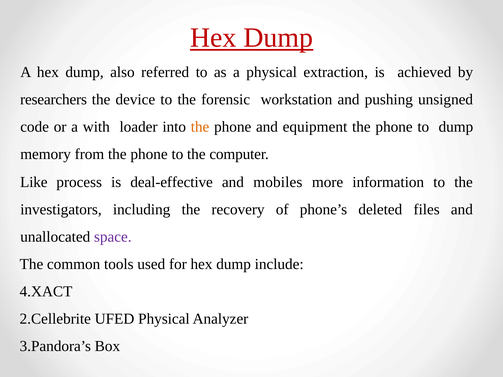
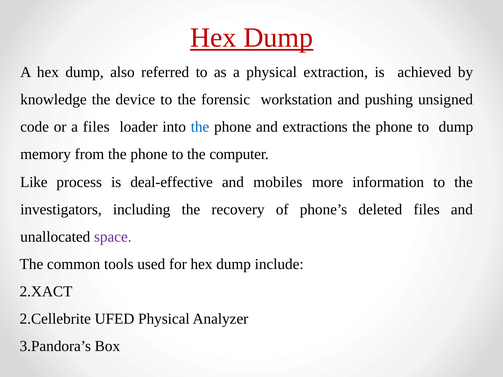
researchers: researchers -> knowledge (53, 100)
a with: with -> files (96, 127)
the colour: orange -> blue (200, 127)
equipment: equipment -> extractions (315, 127)
4.XACT: 4.XACT -> 2.XACT (46, 292)
